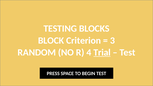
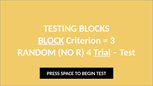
BLOCK underline: none -> present (51, 41)
